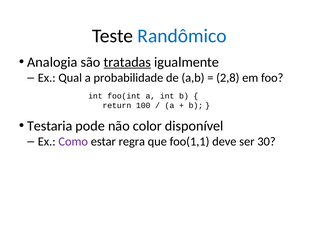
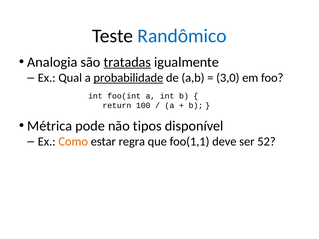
probabilidade underline: none -> present (128, 78)
2,8: 2,8 -> 3,0 (228, 78)
Testaria: Testaria -> Métrica (50, 126)
color: color -> tipos (147, 126)
Como colour: purple -> orange (73, 142)
30: 30 -> 52 (266, 142)
